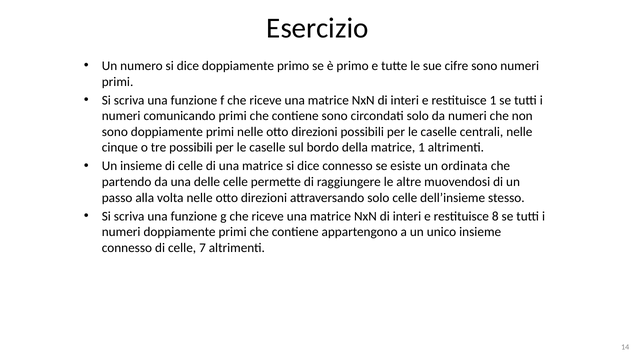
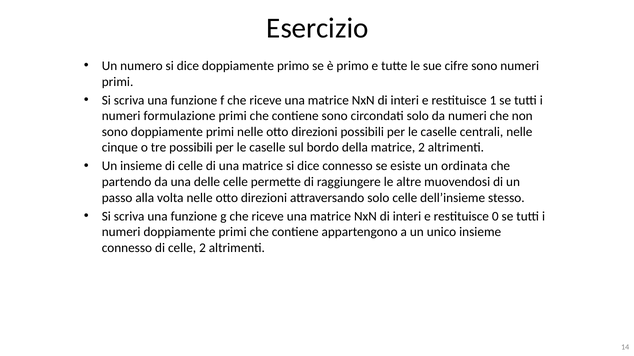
comunicando: comunicando -> formulazione (179, 116)
matrice 1: 1 -> 2 (422, 148)
8: 8 -> 0 (495, 217)
celle 7: 7 -> 2 (202, 248)
